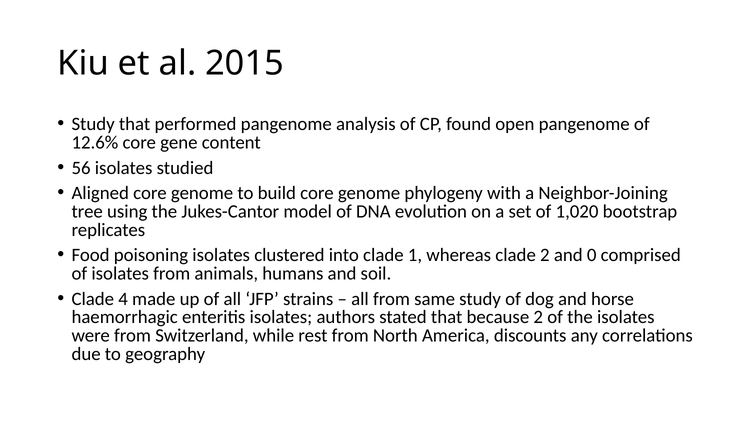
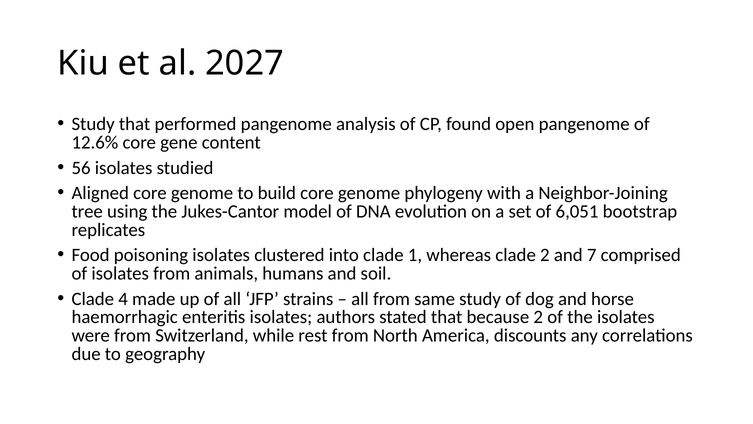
2015: 2015 -> 2027 (245, 63)
1,020: 1,020 -> 6,051 (577, 211)
0: 0 -> 7 (592, 255)
